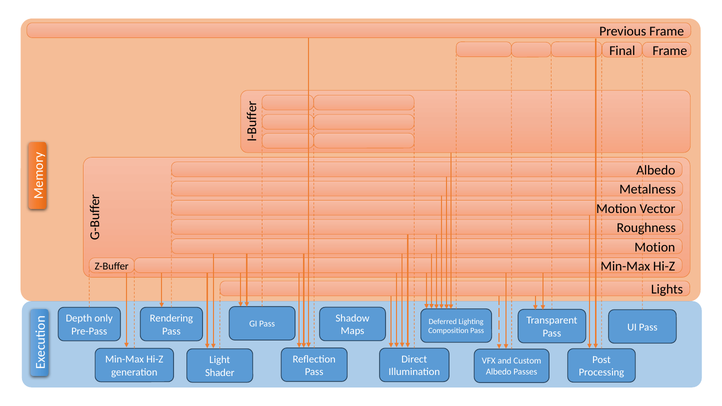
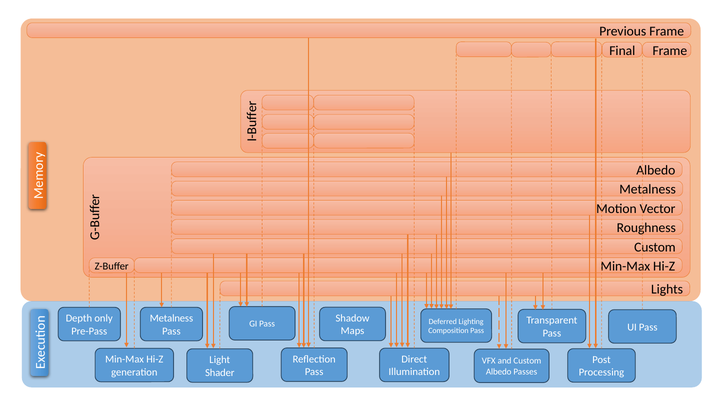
Motion: Motion -> Custom (655, 247)
Rendering: Rendering -> Metalness (171, 319)
